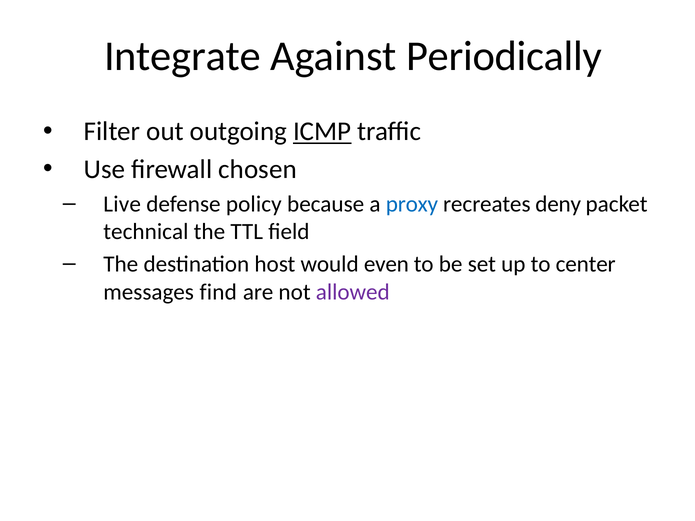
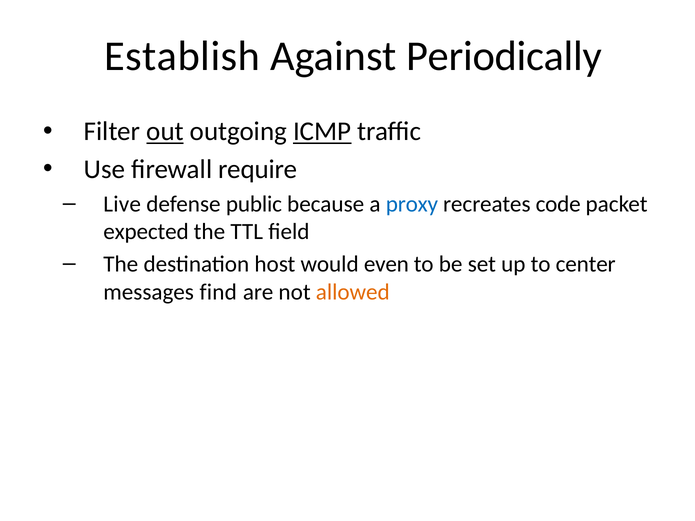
Integrate: Integrate -> Establish (182, 56)
out underline: none -> present (165, 132)
chosen: chosen -> require (258, 170)
policy: policy -> public (254, 204)
deny: deny -> code (558, 204)
technical: technical -> expected (146, 232)
allowed colour: purple -> orange (353, 292)
